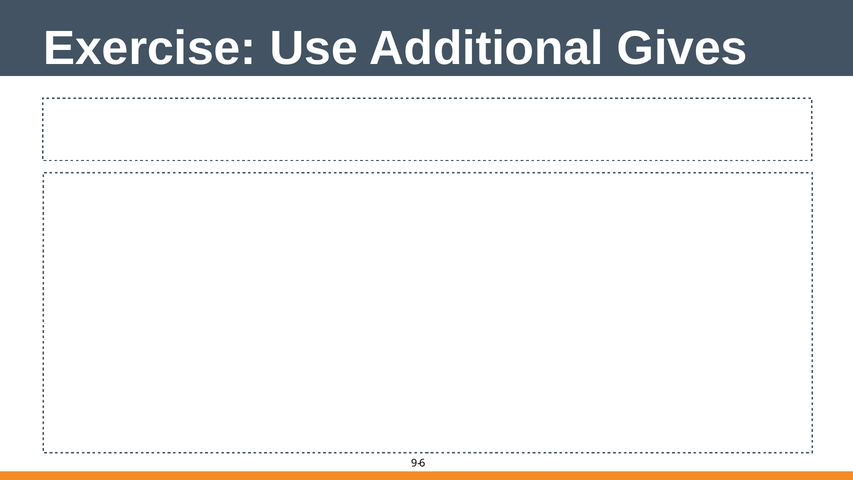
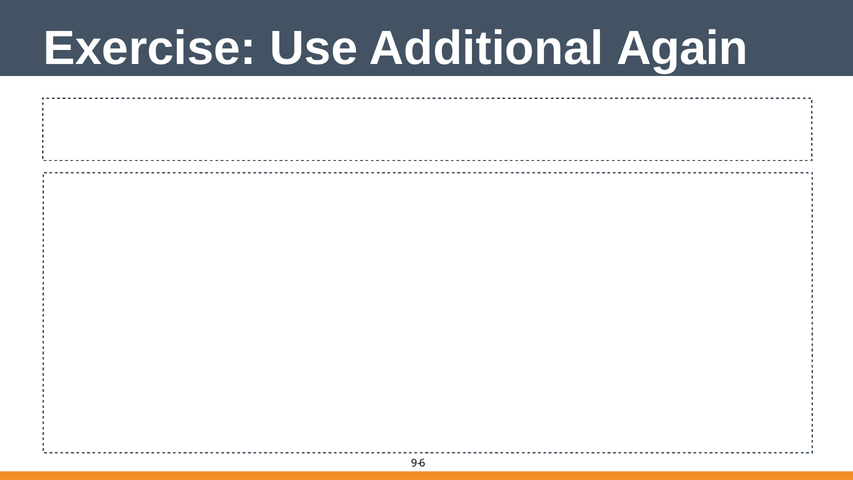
Gives: Gives -> Again (682, 48)
